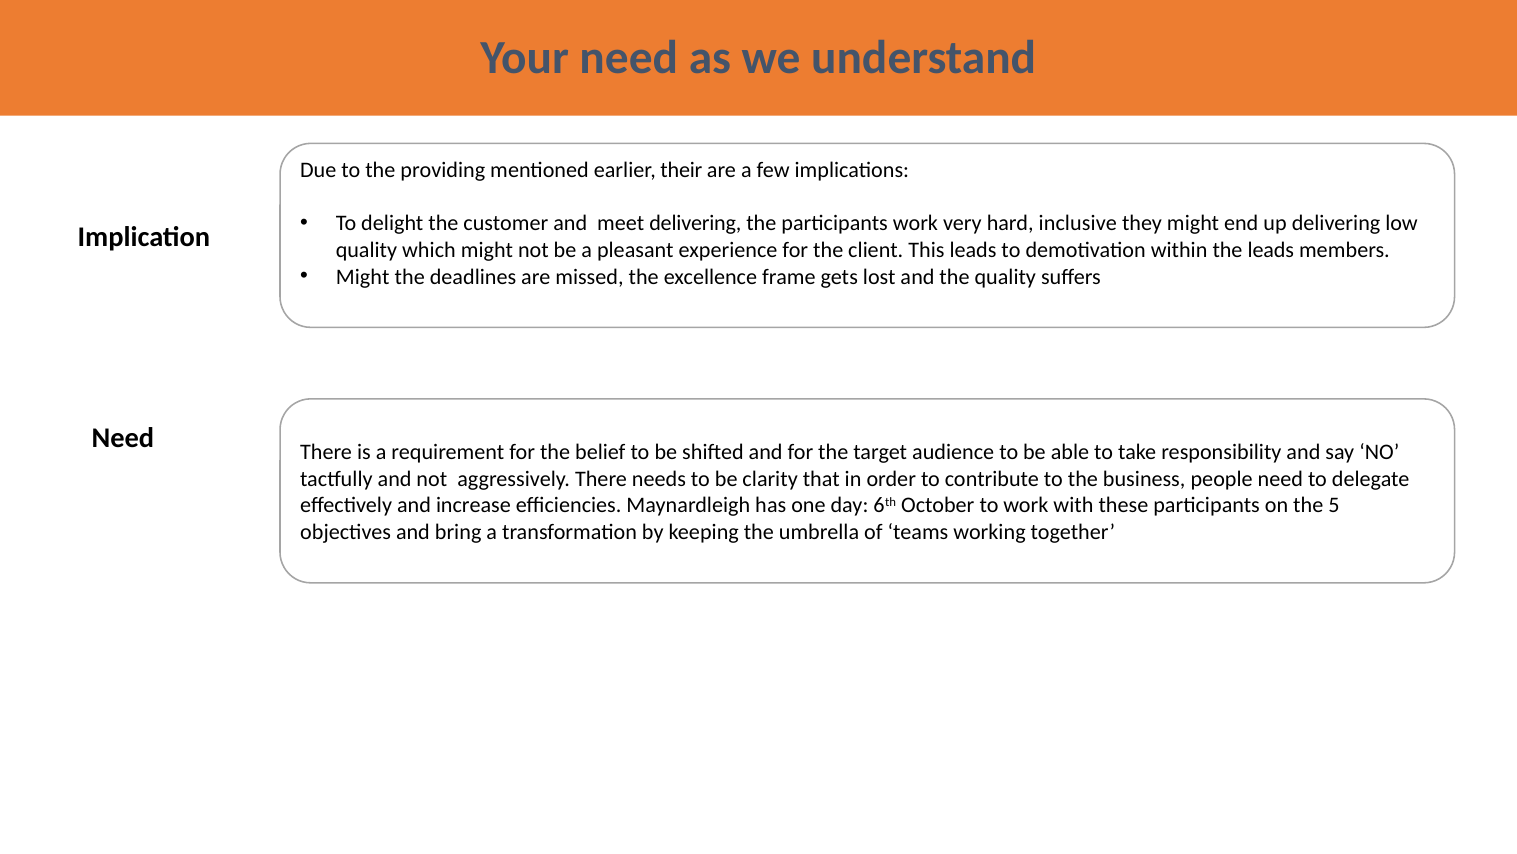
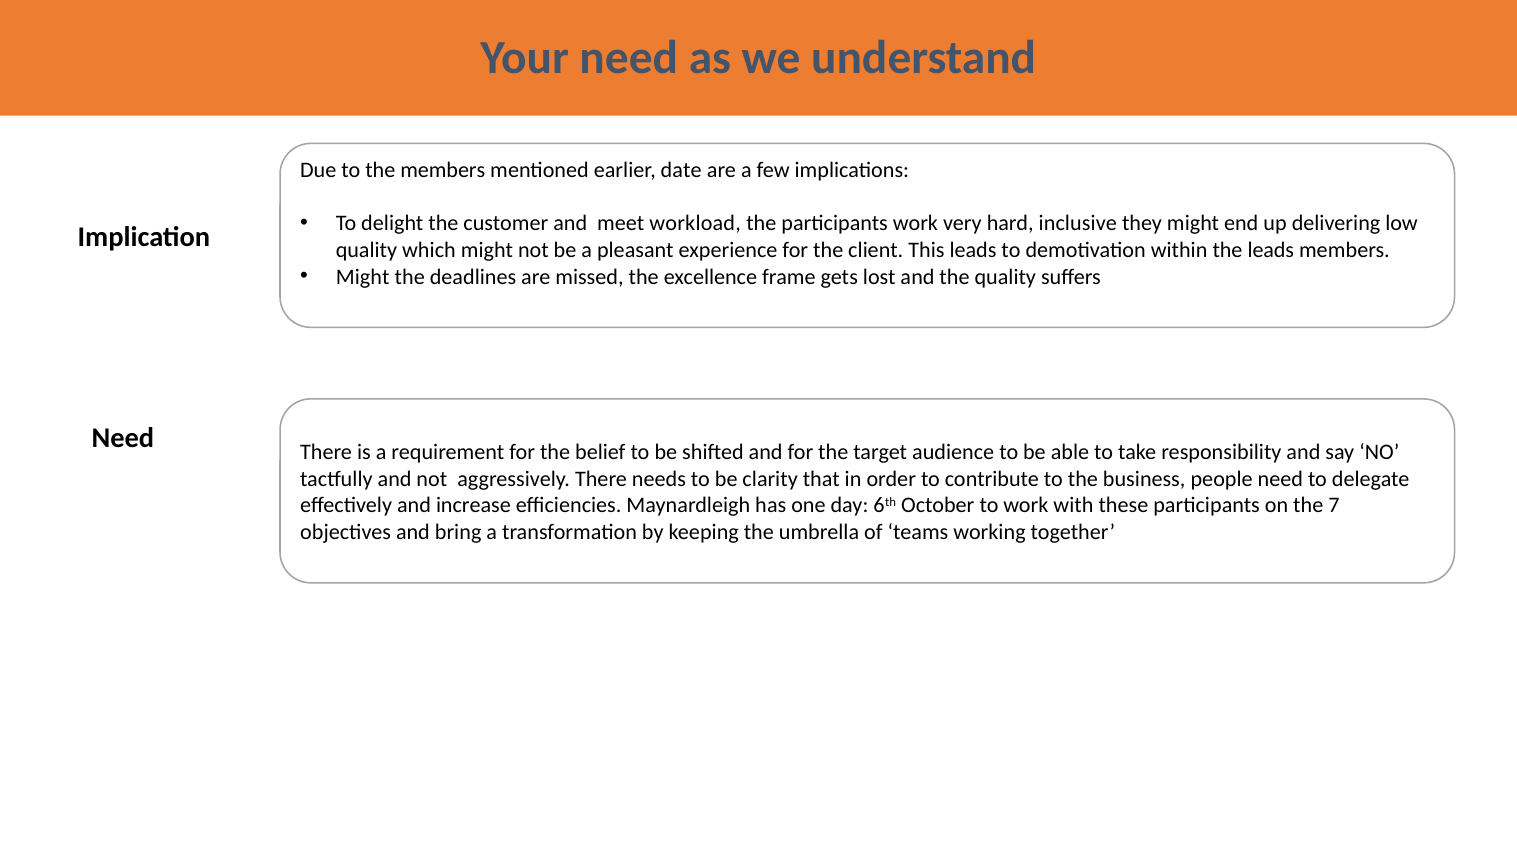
the providing: providing -> members (443, 170)
their: their -> date (681, 170)
meet delivering: delivering -> workload (695, 223)
5: 5 -> 7 (1334, 505)
